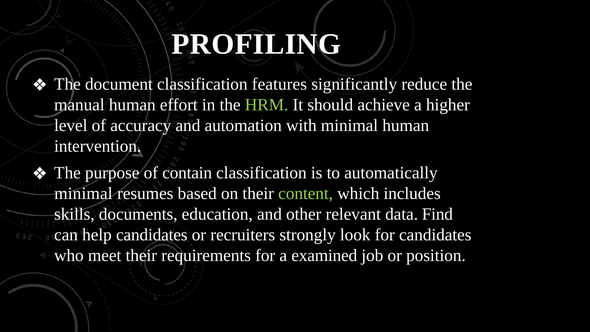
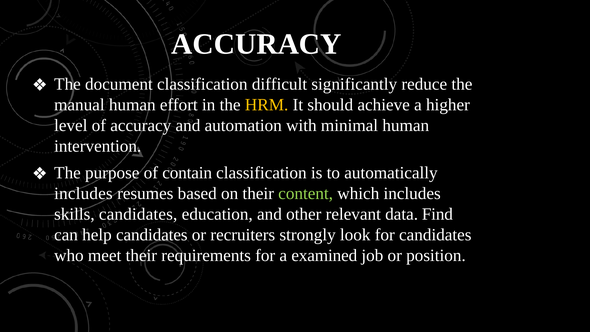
PROFILING: PROFILING -> ACCURACY (256, 44)
features: features -> difficult (279, 84)
HRM colour: light green -> yellow (267, 105)
minimal: minimal -> includes (83, 193)
skills documents: documents -> candidates (138, 214)
